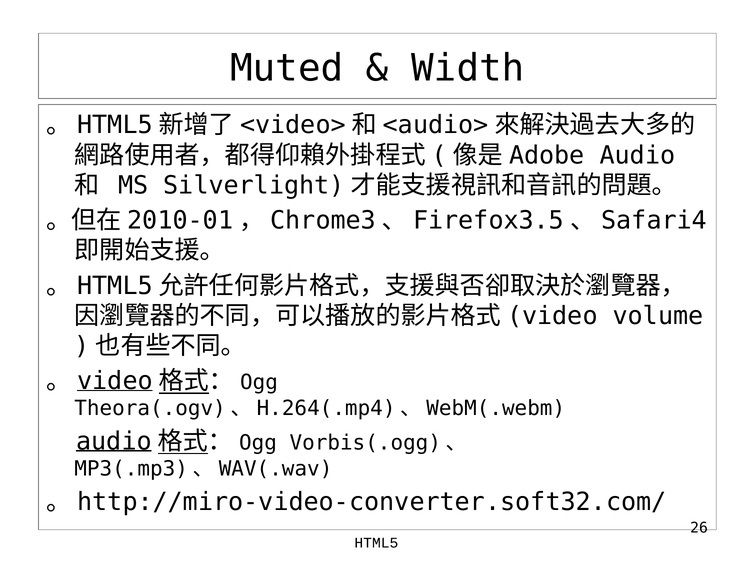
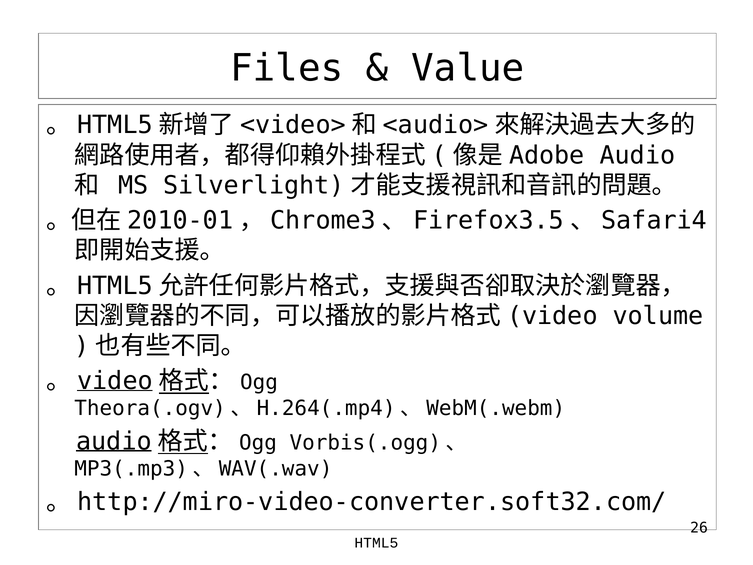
Muted: Muted -> Files (287, 69)
Width: Width -> Value (468, 69)
